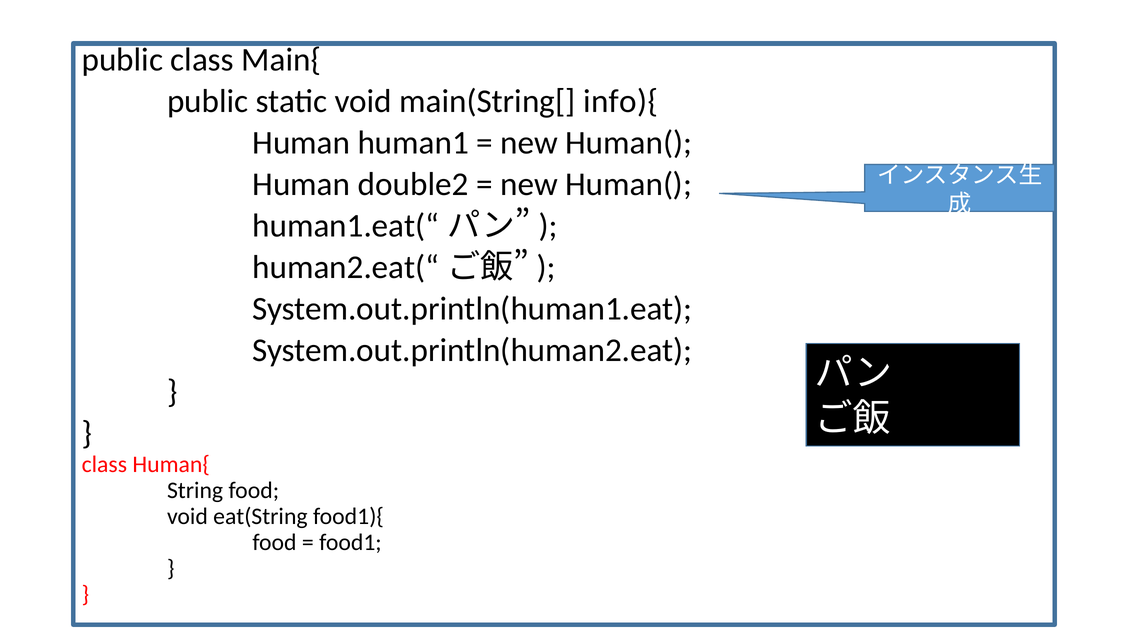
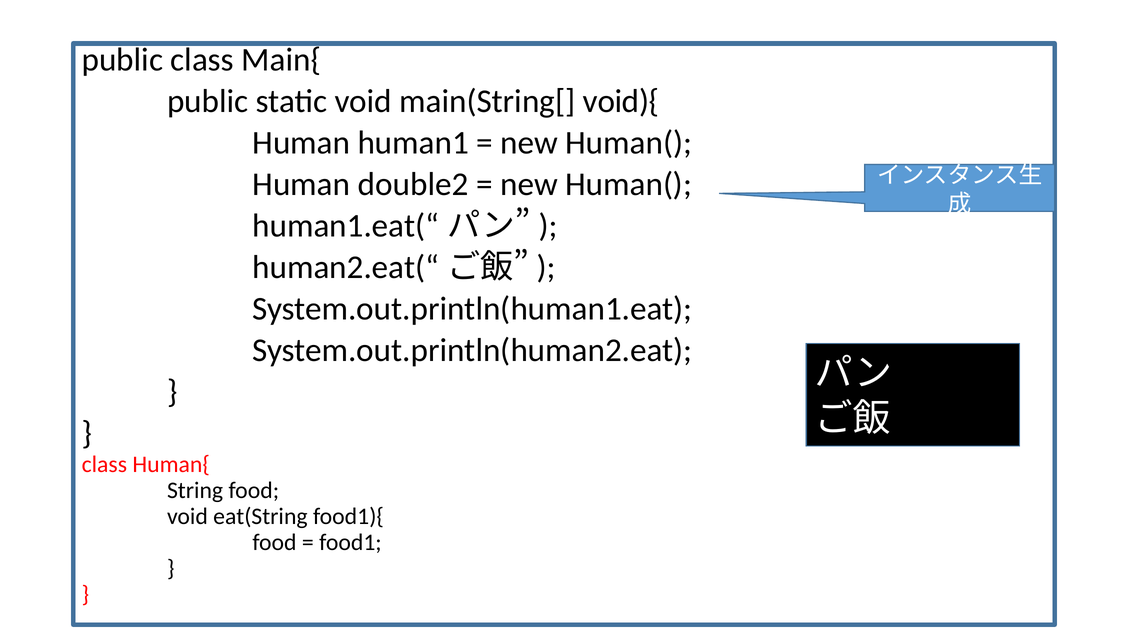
info){: info){ -> void){ (621, 101)
